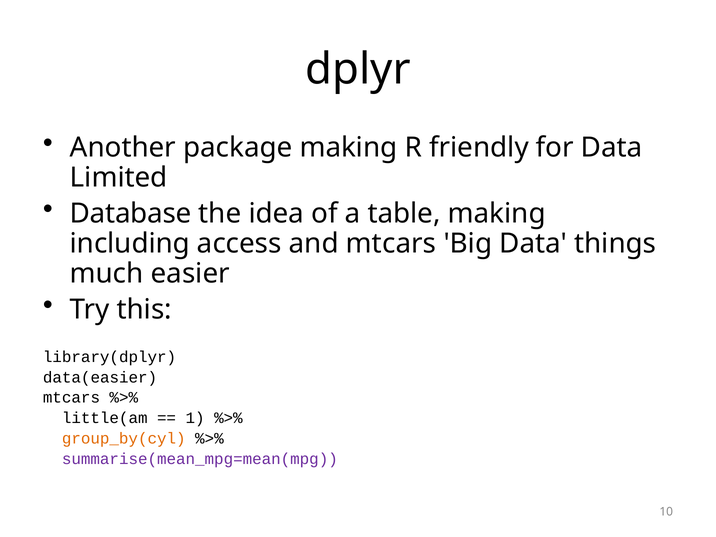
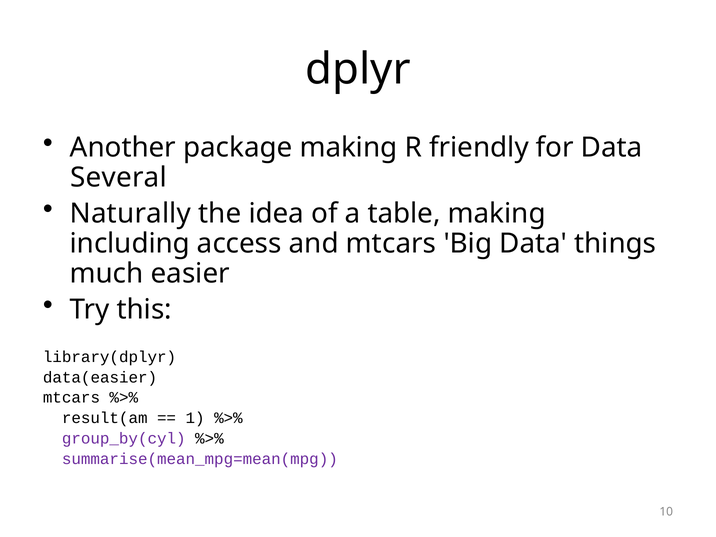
Limited: Limited -> Several (119, 178)
Database: Database -> Naturally (130, 213)
little(am: little(am -> result(am (105, 418)
group_by(cyl colour: orange -> purple (124, 438)
